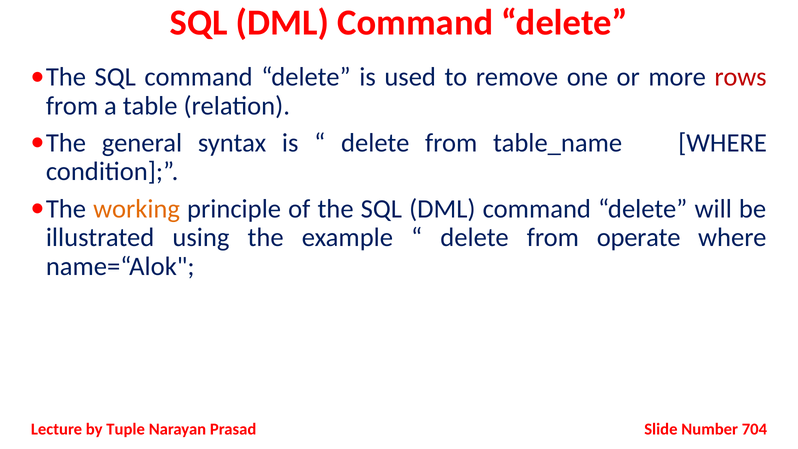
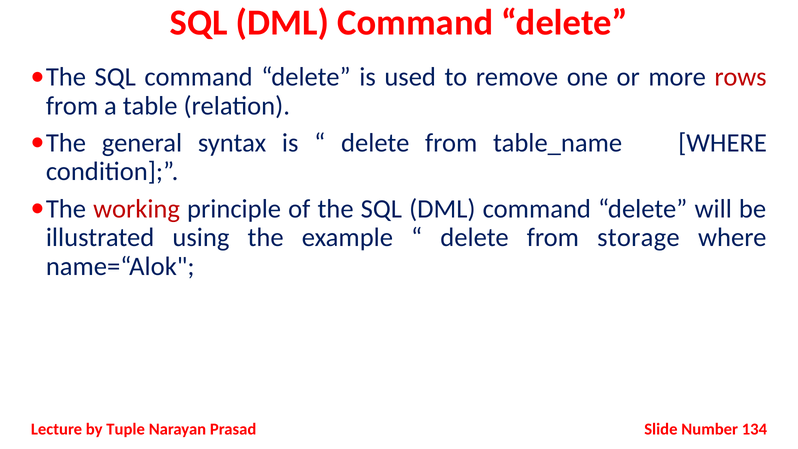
working colour: orange -> red (137, 209)
operate: operate -> storage (638, 237)
704: 704 -> 134 (754, 429)
